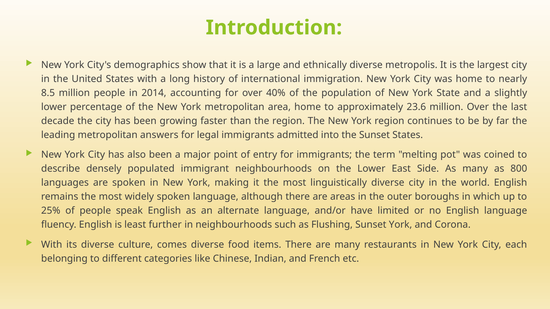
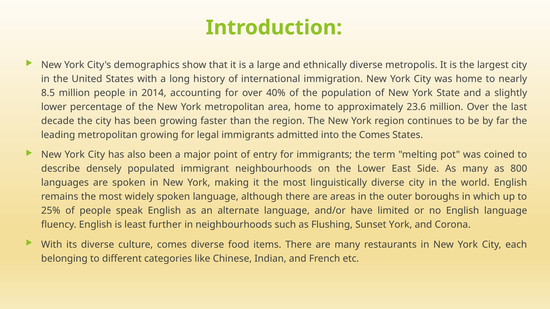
metropolitan answers: answers -> growing (159, 135)
the Sunset: Sunset -> Comes (374, 135)
